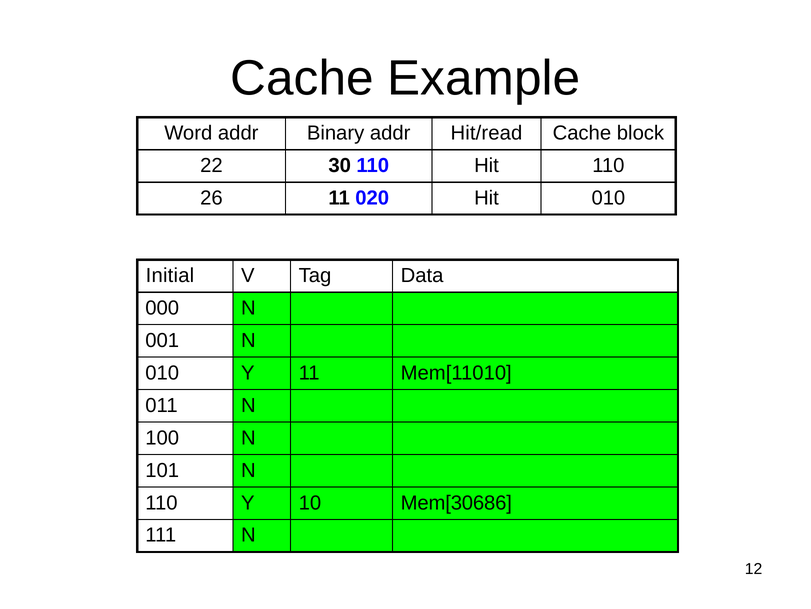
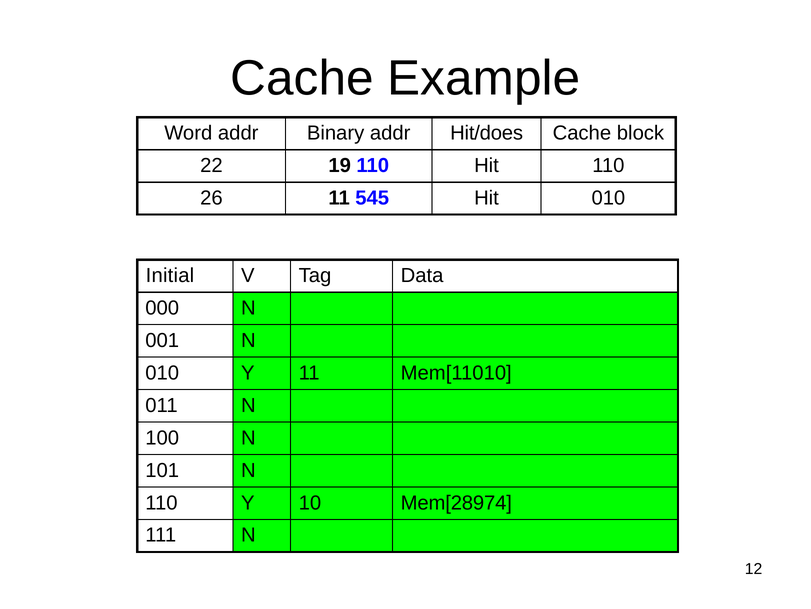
Hit/read: Hit/read -> Hit/does (487, 133)
30: 30 -> 19 (340, 165)
020: 020 -> 545 (372, 198)
Mem[30686: Mem[30686 -> Mem[28974 (456, 502)
